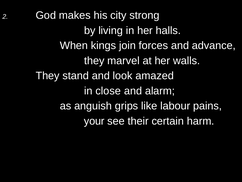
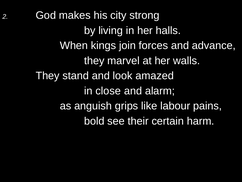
your: your -> bold (94, 121)
